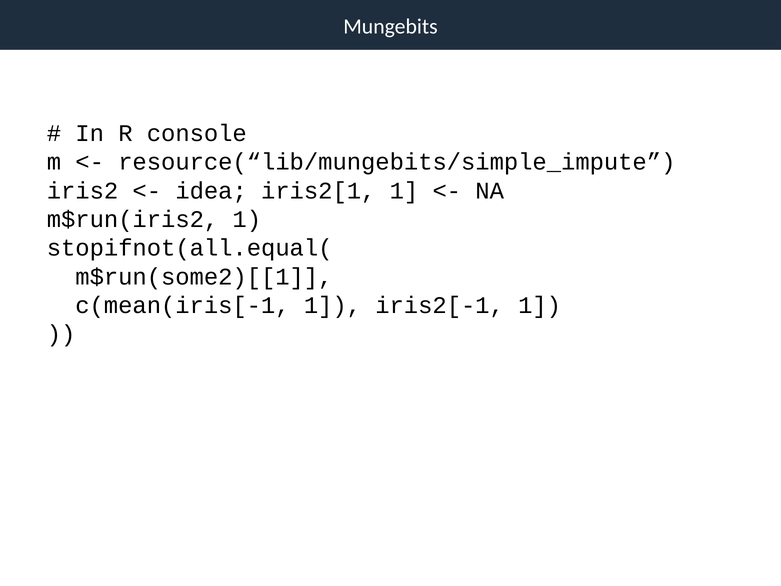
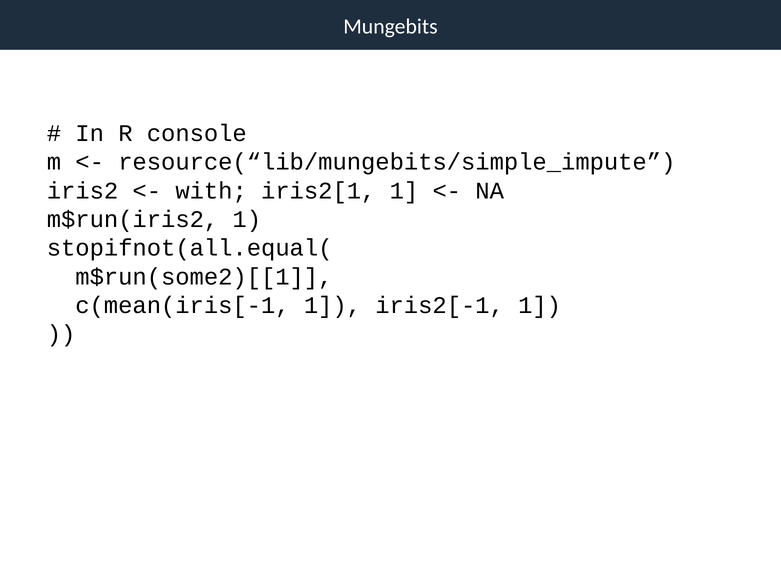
idea: idea -> with (211, 191)
